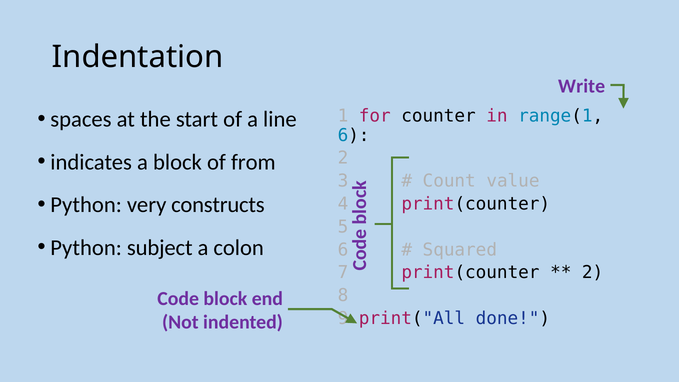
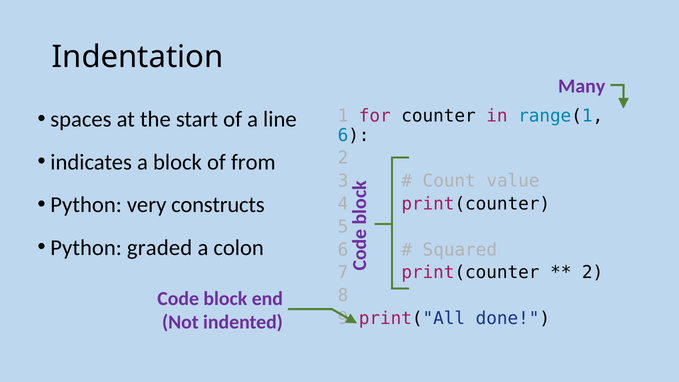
Write: Write -> Many (582, 86)
subject: subject -> graded (160, 248)
